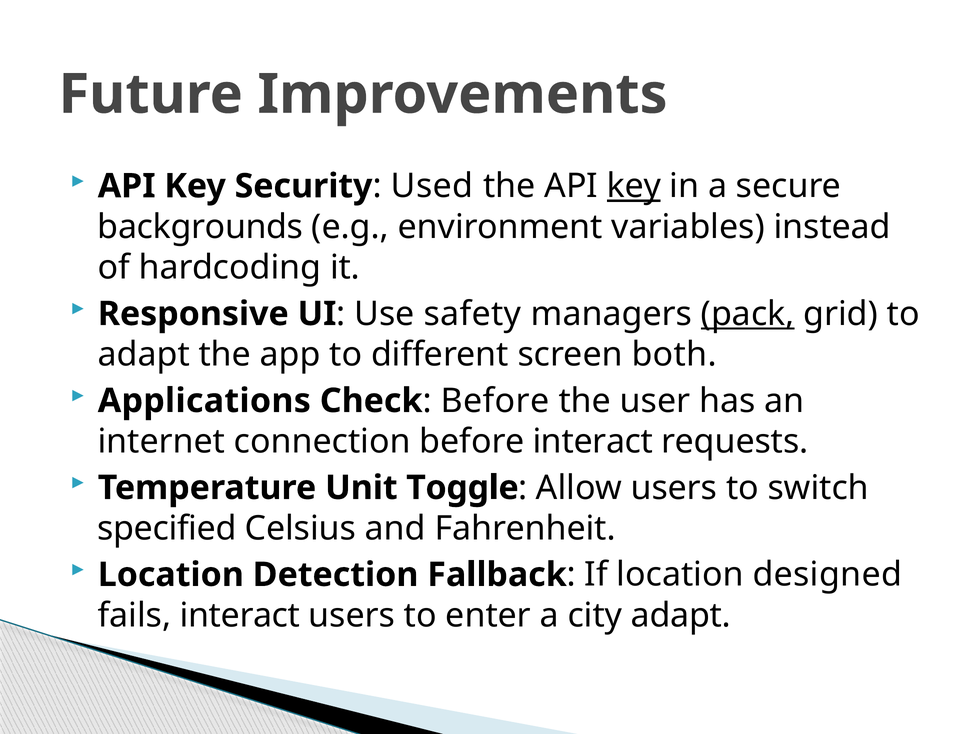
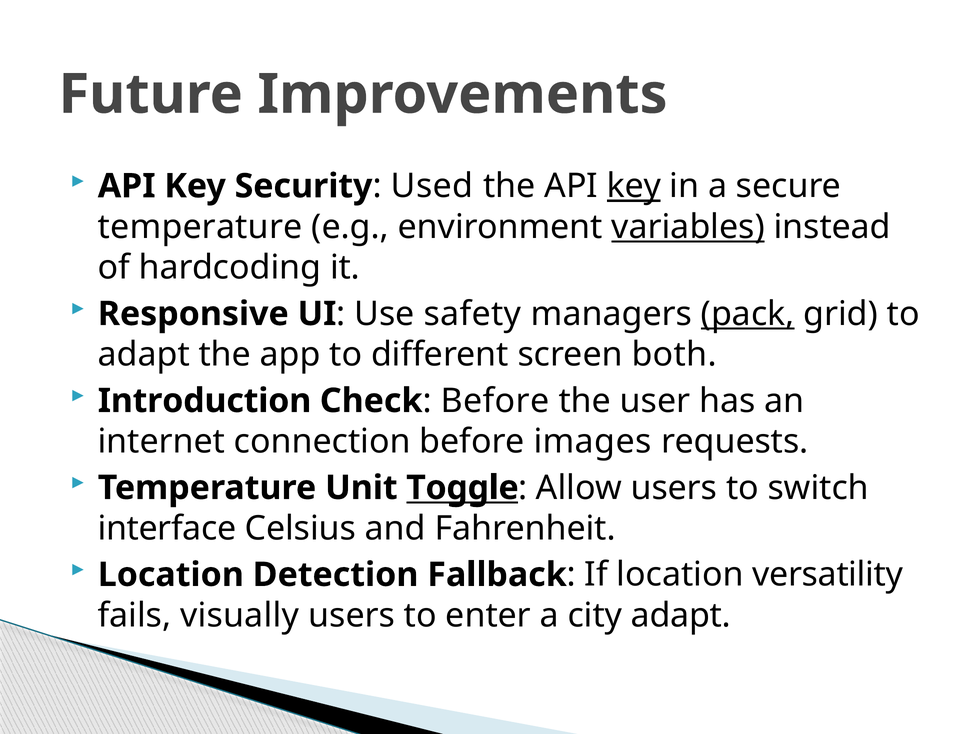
backgrounds: backgrounds -> temperature (200, 227)
variables underline: none -> present (688, 227)
Applications: Applications -> Introduction (205, 401)
before interact: interact -> images (592, 442)
Toggle underline: none -> present (462, 488)
specified: specified -> interface (167, 529)
designed: designed -> versatility (828, 575)
fails interact: interact -> visually (240, 616)
